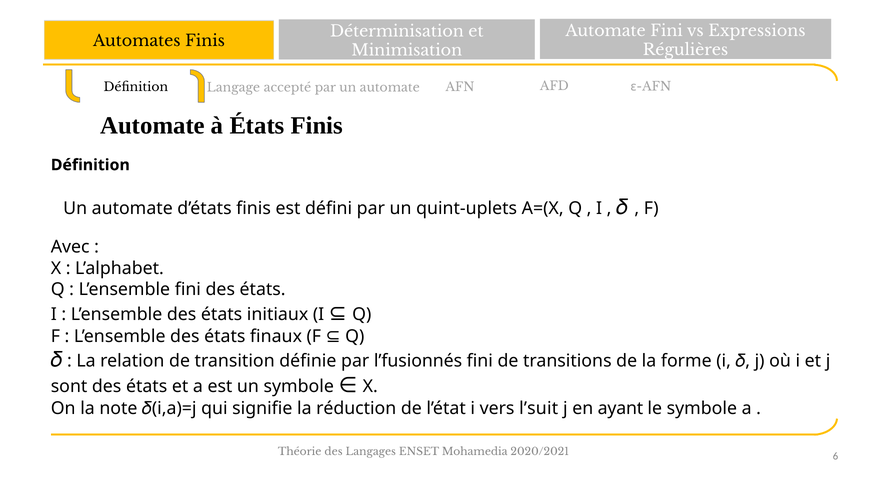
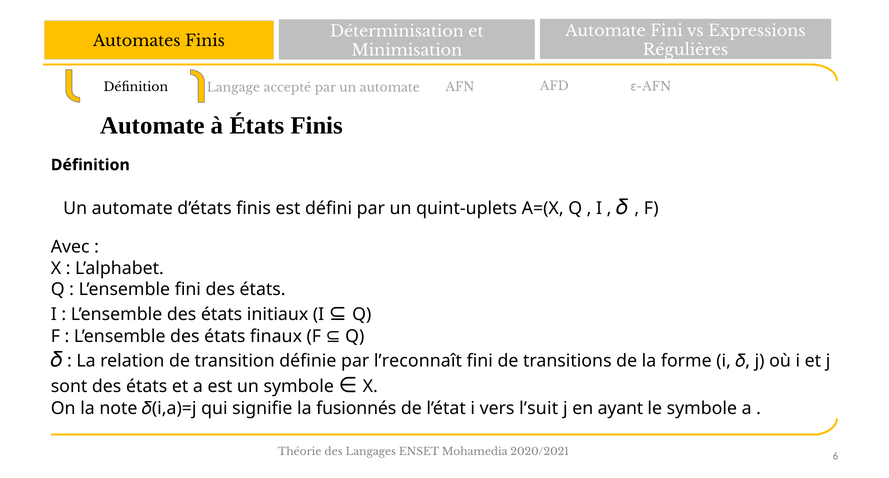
l’fusionnés: l’fusionnés -> l’reconnaît (418, 361)
réduction: réduction -> fusionnés (356, 409)
